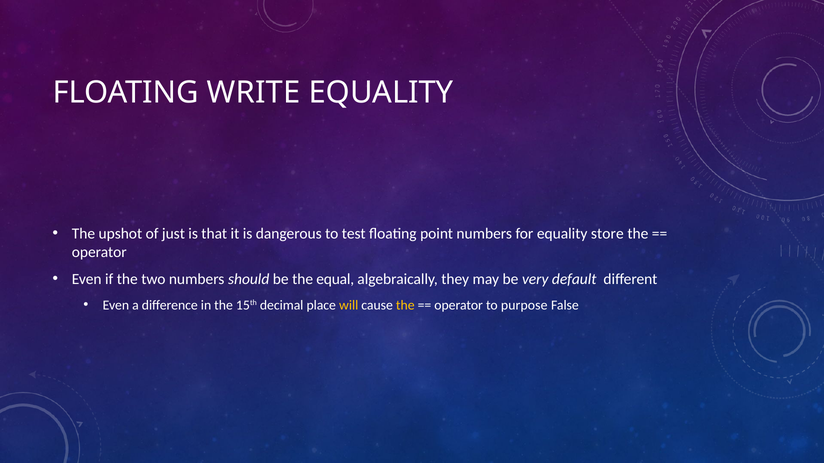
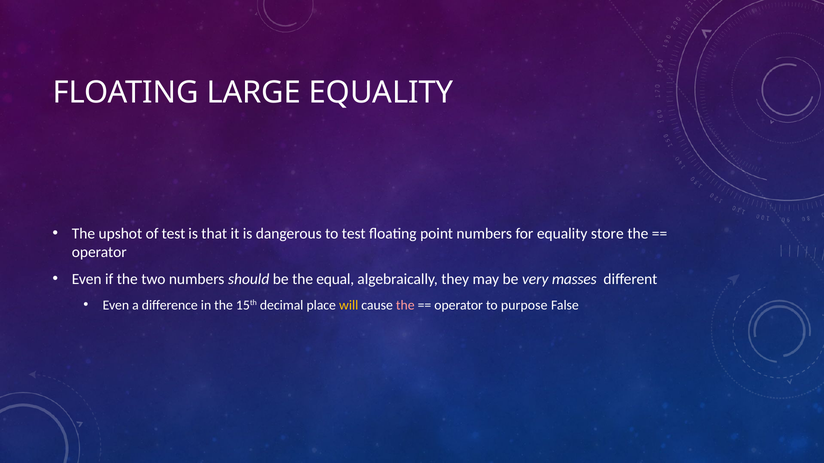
WRITE: WRITE -> LARGE (254, 93)
of just: just -> test (174, 234)
default: default -> masses (574, 279)
the colour: yellow -> pink (405, 305)
